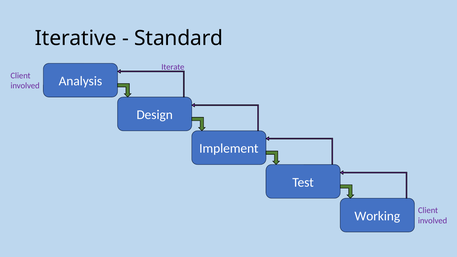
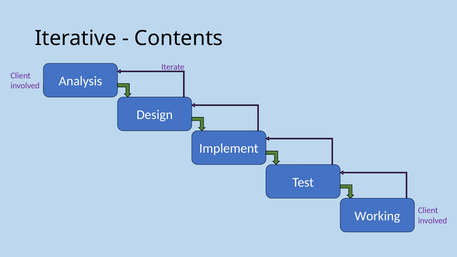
Standard: Standard -> Contents (179, 38)
